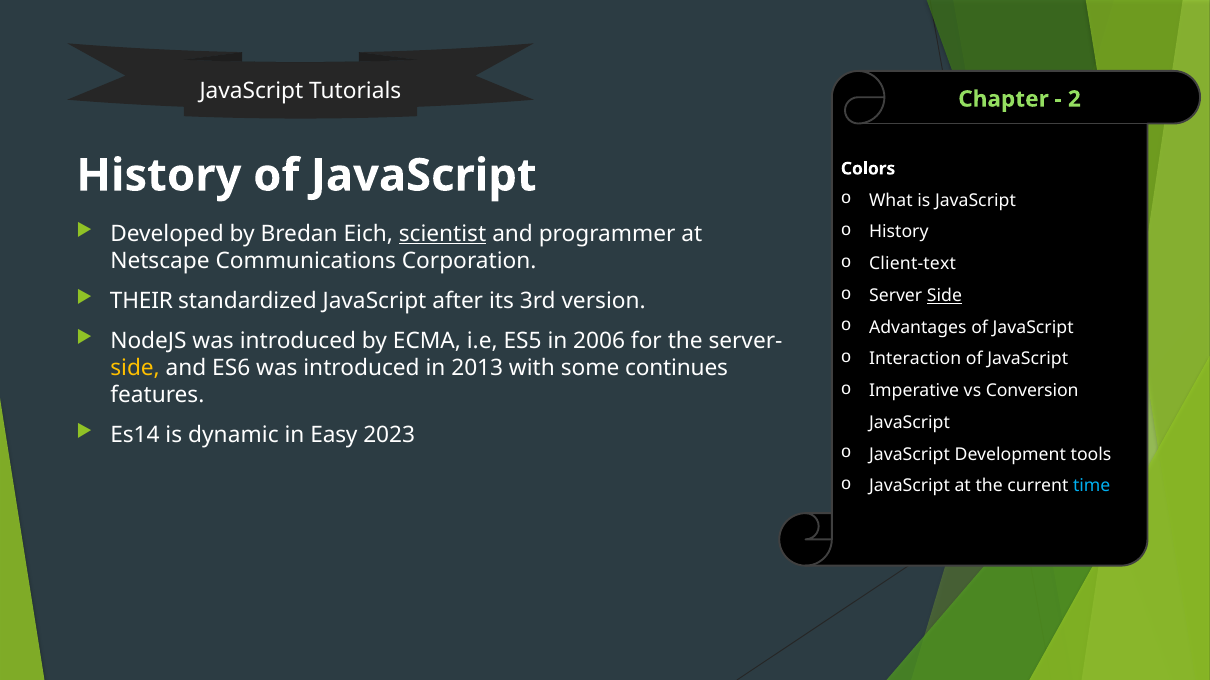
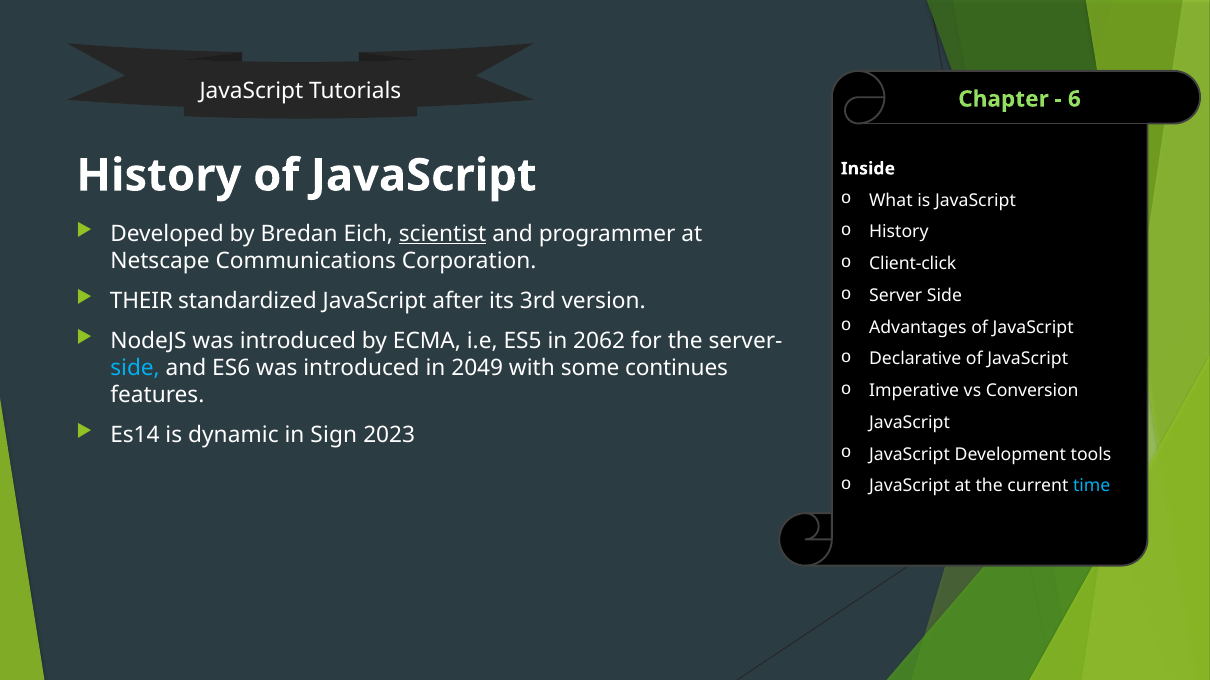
2: 2 -> 6 (1074, 99)
Colors: Colors -> Inside (868, 169)
Client-text: Client-text -> Client-click (913, 264)
Side underline: present -> none (944, 296)
2006: 2006 -> 2062 (599, 341)
Interaction: Interaction -> Declarative (915, 359)
side colour: yellow -> light blue (135, 368)
2013: 2013 -> 2049 (477, 368)
Easy: Easy -> Sign (334, 435)
